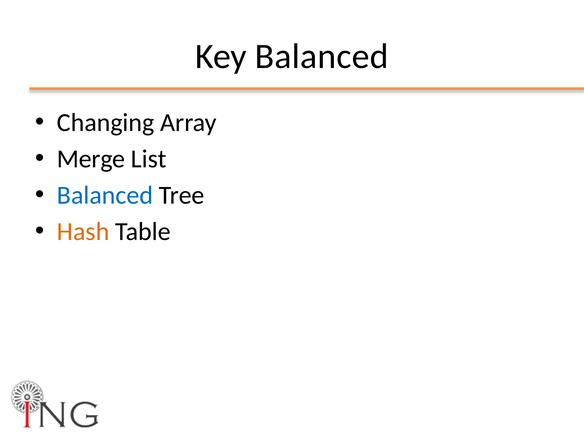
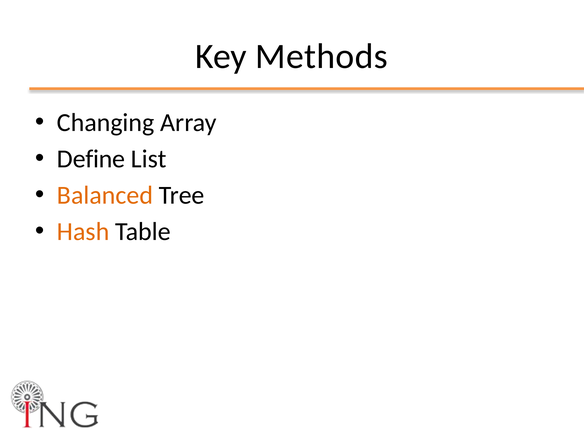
Key Balanced: Balanced -> Methods (322, 57)
Merge: Merge -> Define (91, 159)
Balanced colour: blue -> orange (105, 195)
